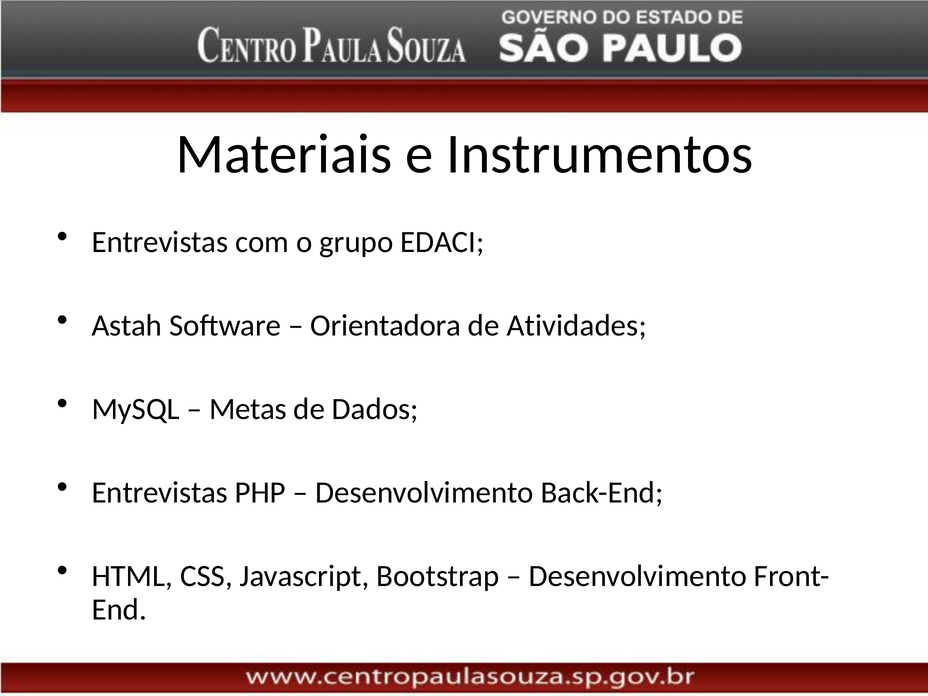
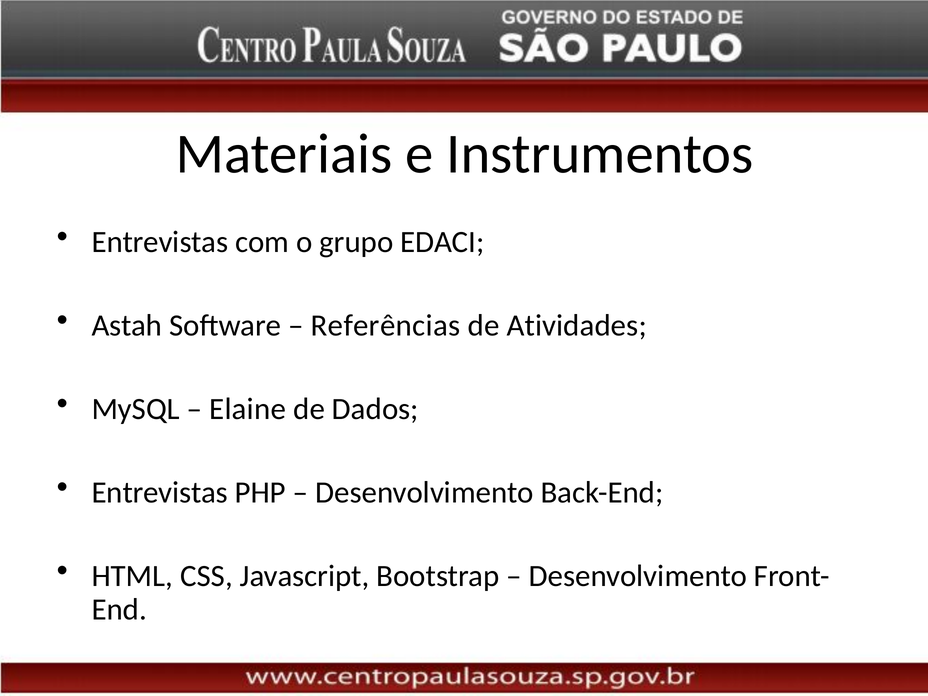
Orientadora: Orientadora -> Referências (386, 325)
Metas: Metas -> Elaine (248, 409)
